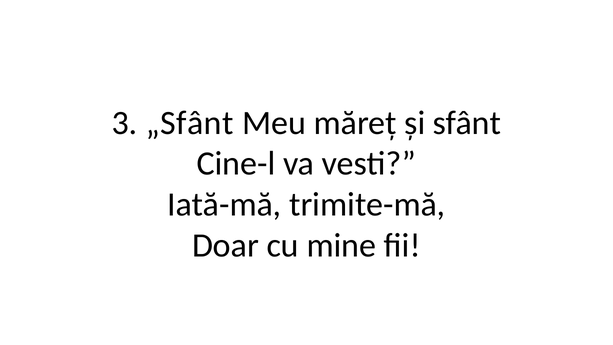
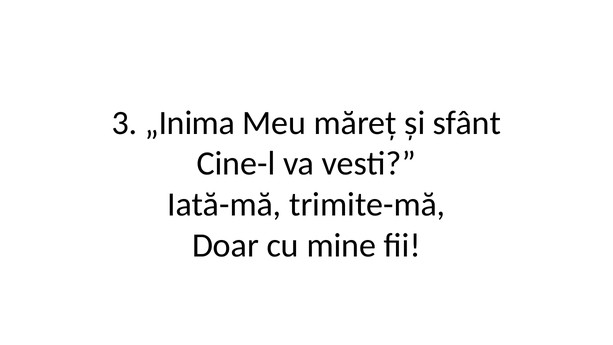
„Sfânt: „Sfânt -> „Inima (190, 123)
